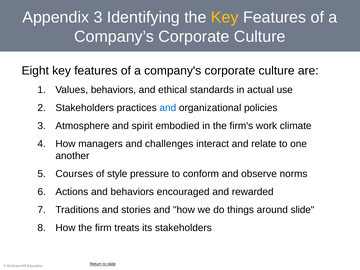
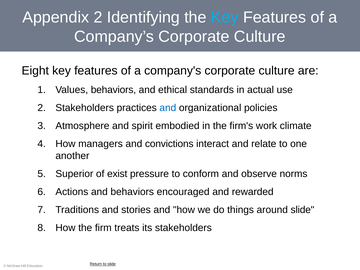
Appendix 3: 3 -> 2 (98, 17)
Key colour: yellow -> light blue (225, 17)
challenges: challenges -> convictions (169, 144)
Courses: Courses -> Superior (74, 174)
style: style -> exist (117, 174)
